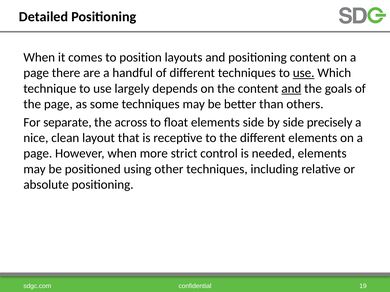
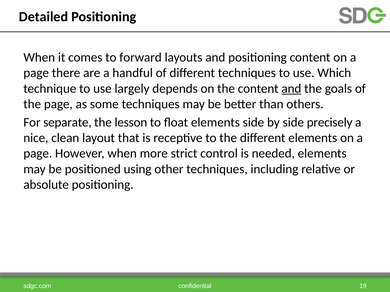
position: position -> forward (141, 57)
use underline: present -> none (304, 73)
across: across -> lesson (131, 122)
